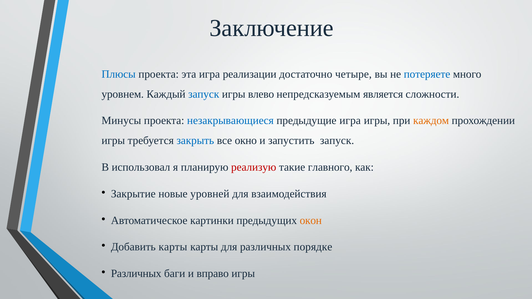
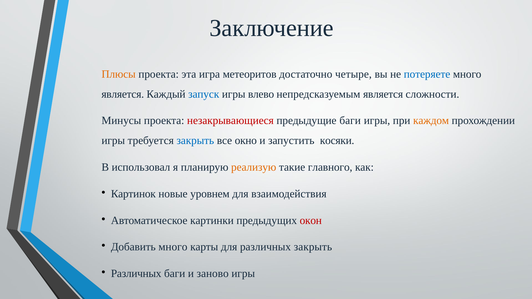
Плюсы colour: blue -> orange (119, 74)
реализации: реализации -> метеоритов (250, 74)
уровнем: уровнем -> является (123, 94)
незакрывающиеся colour: blue -> red (230, 121)
предыдущие игра: игра -> баги (350, 121)
запустить запуск: запуск -> косяки (337, 141)
реализую colour: red -> orange (254, 167)
Закрытие: Закрытие -> Картинок (133, 194)
уровней: уровней -> уровнем (210, 194)
окон colour: orange -> red (311, 221)
Добавить карты: карты -> много (173, 247)
различных порядке: порядке -> закрыть (313, 247)
вправо: вправо -> заново (213, 274)
